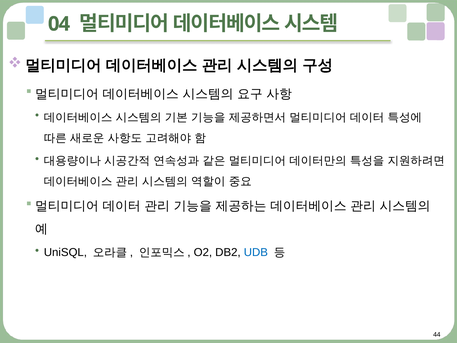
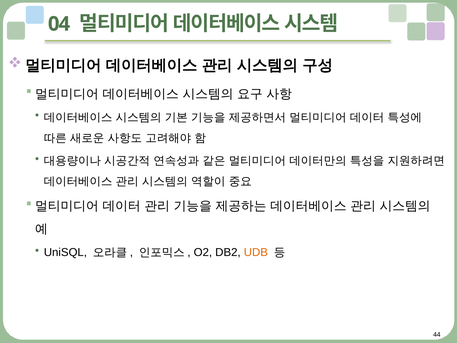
UDB colour: blue -> orange (256, 252)
